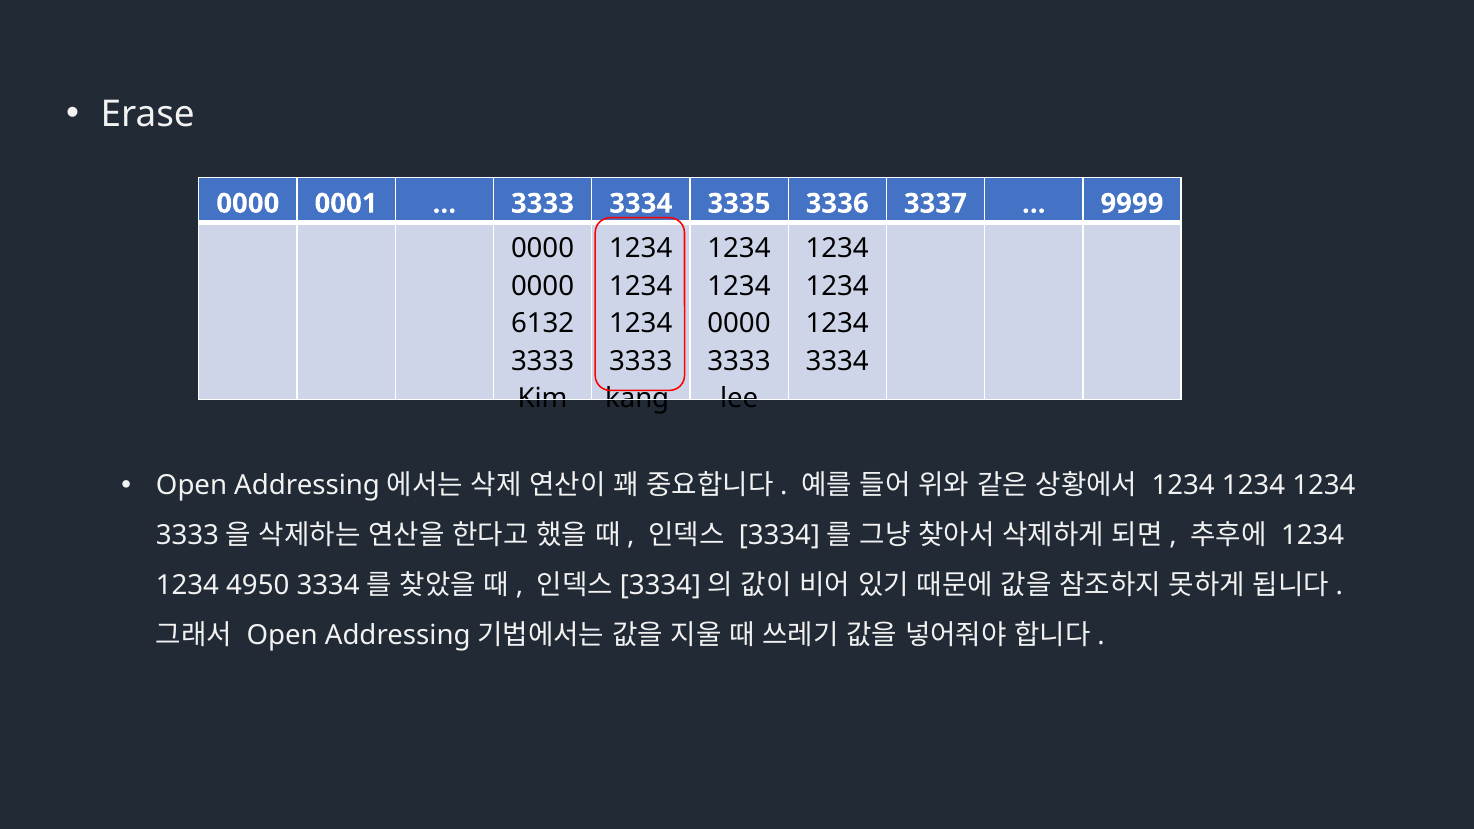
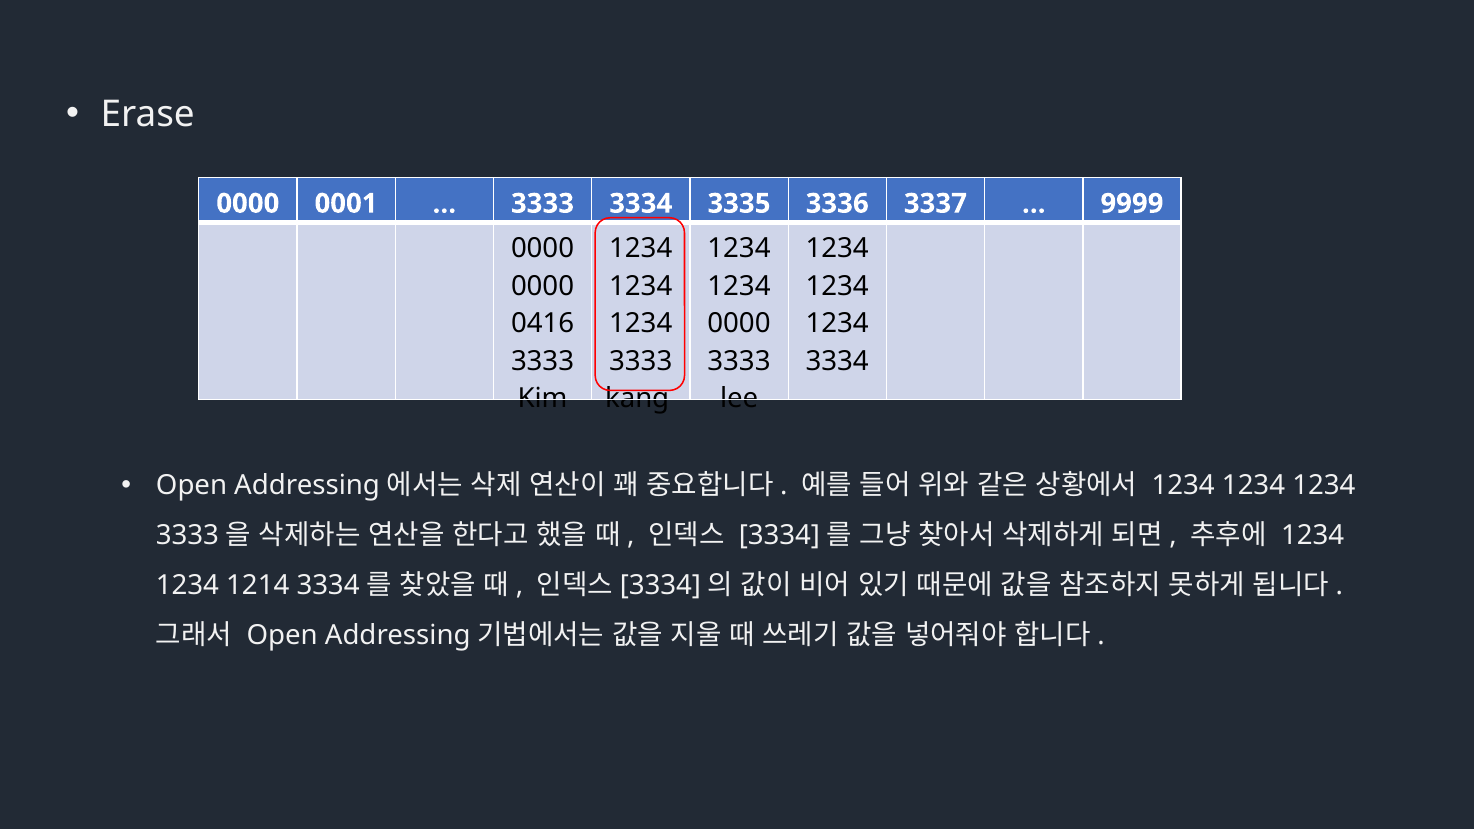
6132: 6132 -> 0416 (543, 324)
4950: 4950 -> 1214 (258, 585)
